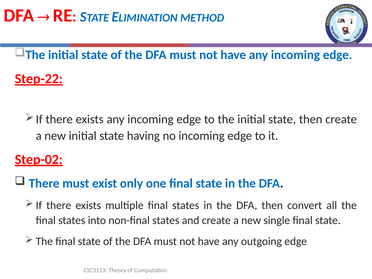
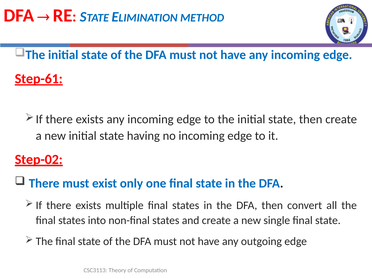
Step-22: Step-22 -> Step-61 (39, 79)
